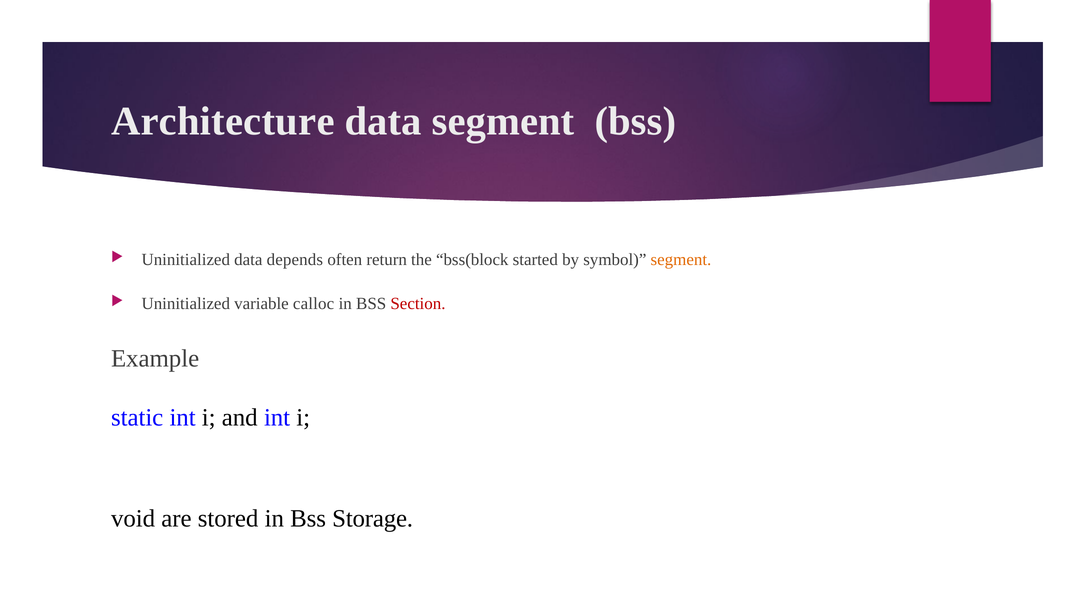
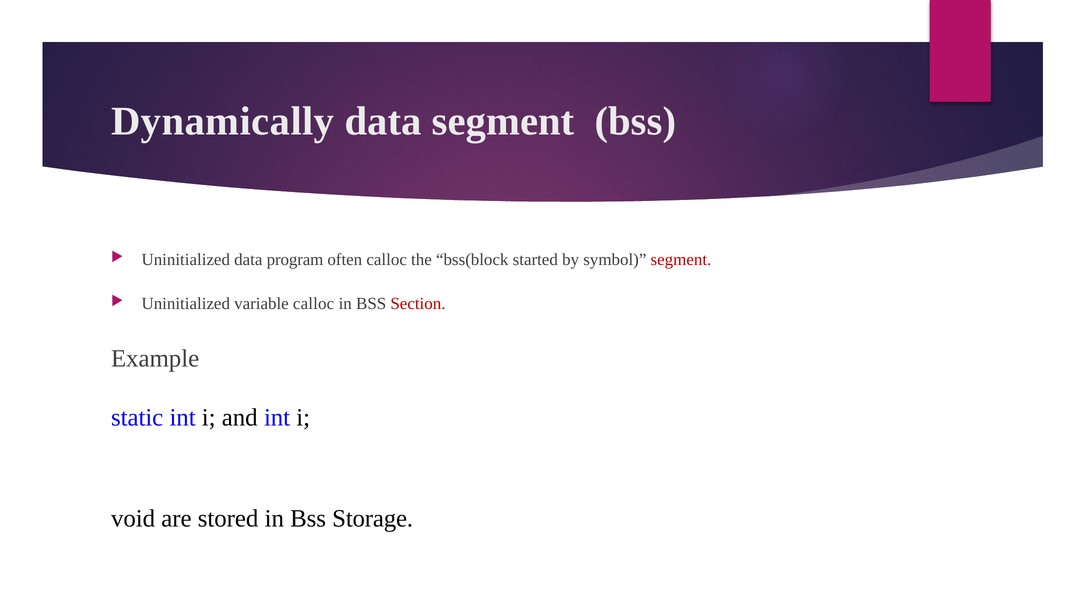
Architecture: Architecture -> Dynamically (223, 121)
depends: depends -> program (295, 260)
often return: return -> calloc (387, 260)
segment colour: orange -> red (681, 260)
